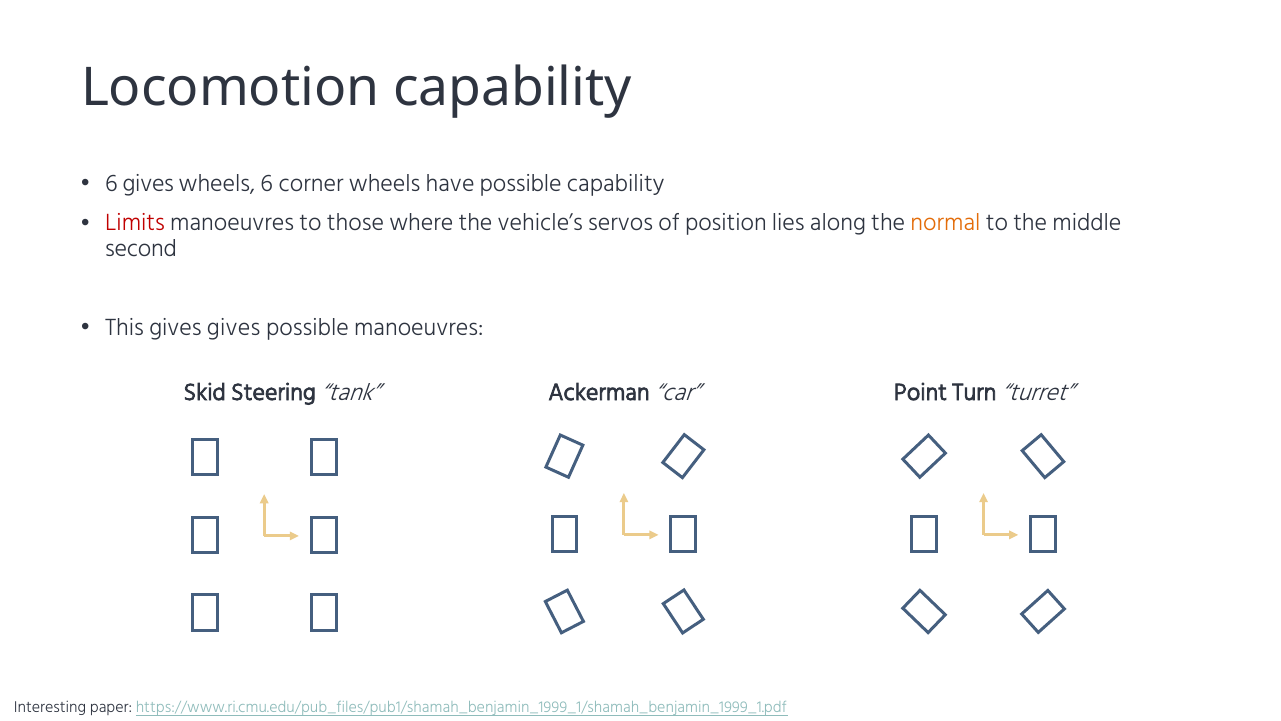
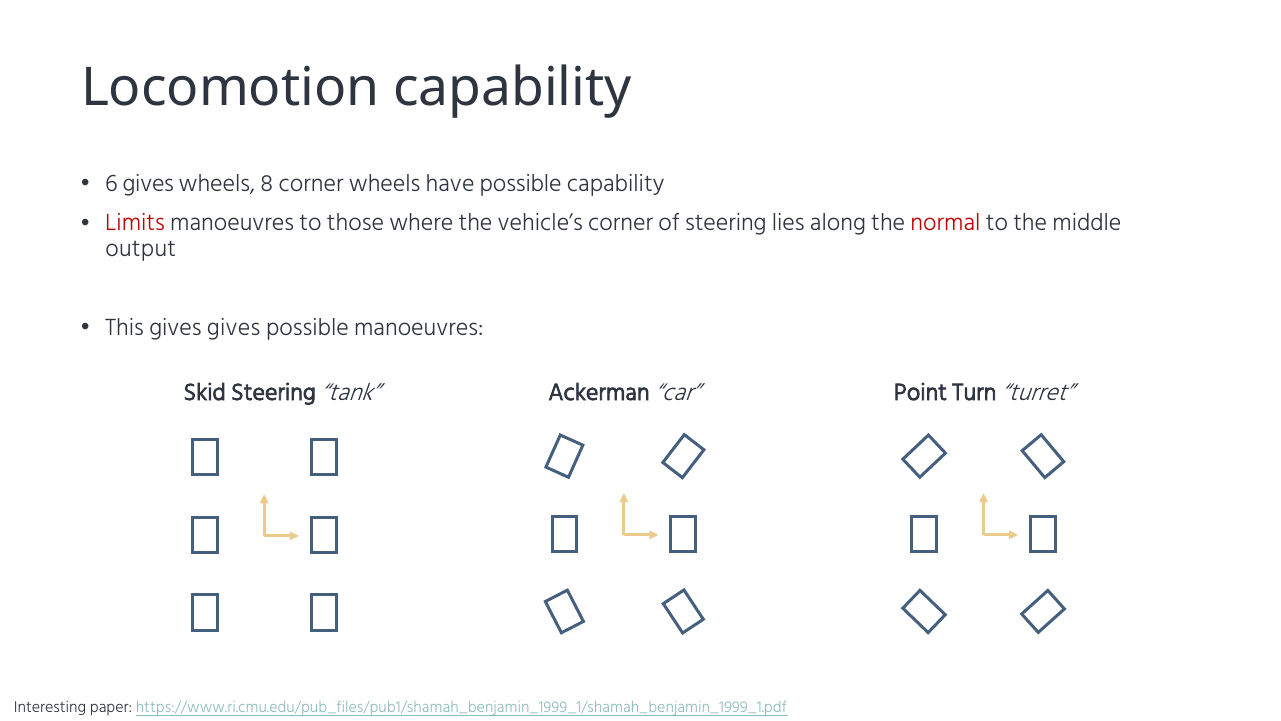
wheels 6: 6 -> 8 (267, 184)
vehicle’s servos: servos -> corner (621, 223)
of position: position -> steering (726, 223)
normal colour: orange -> red (945, 223)
second: second -> output (141, 249)
